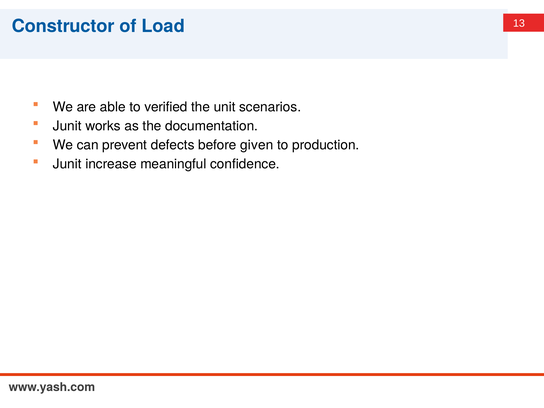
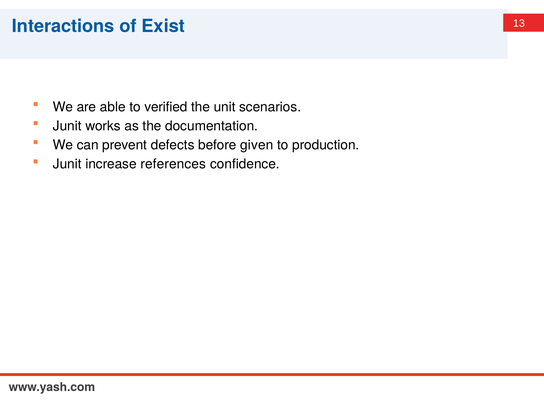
Constructor: Constructor -> Interactions (63, 26)
Load: Load -> Exist (163, 26)
meaningful: meaningful -> references (173, 164)
